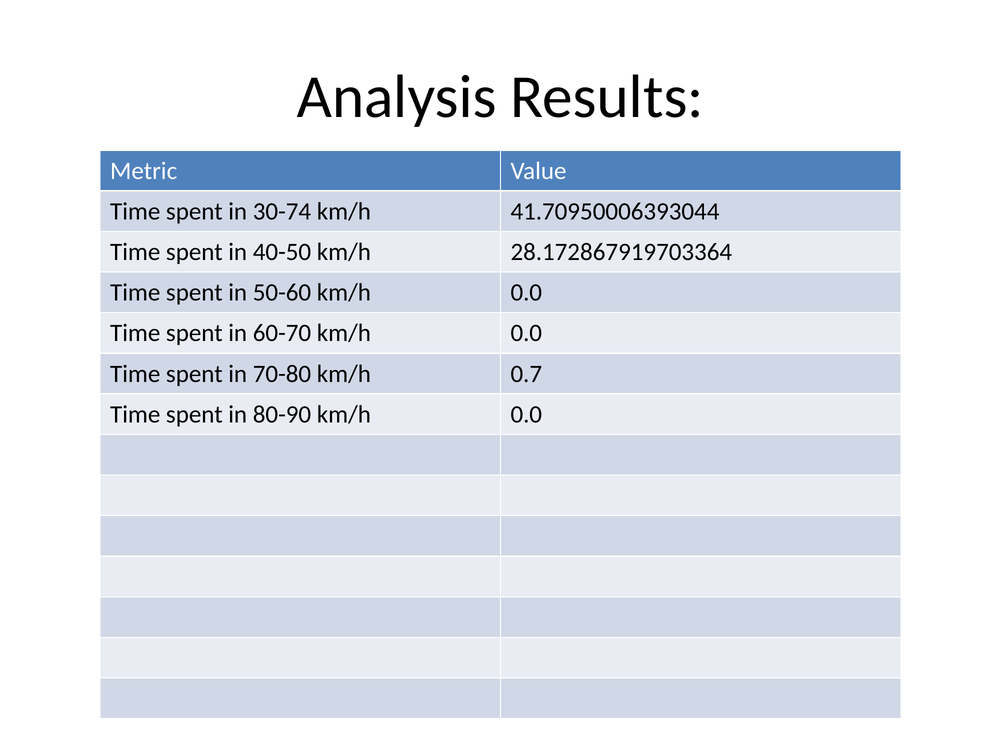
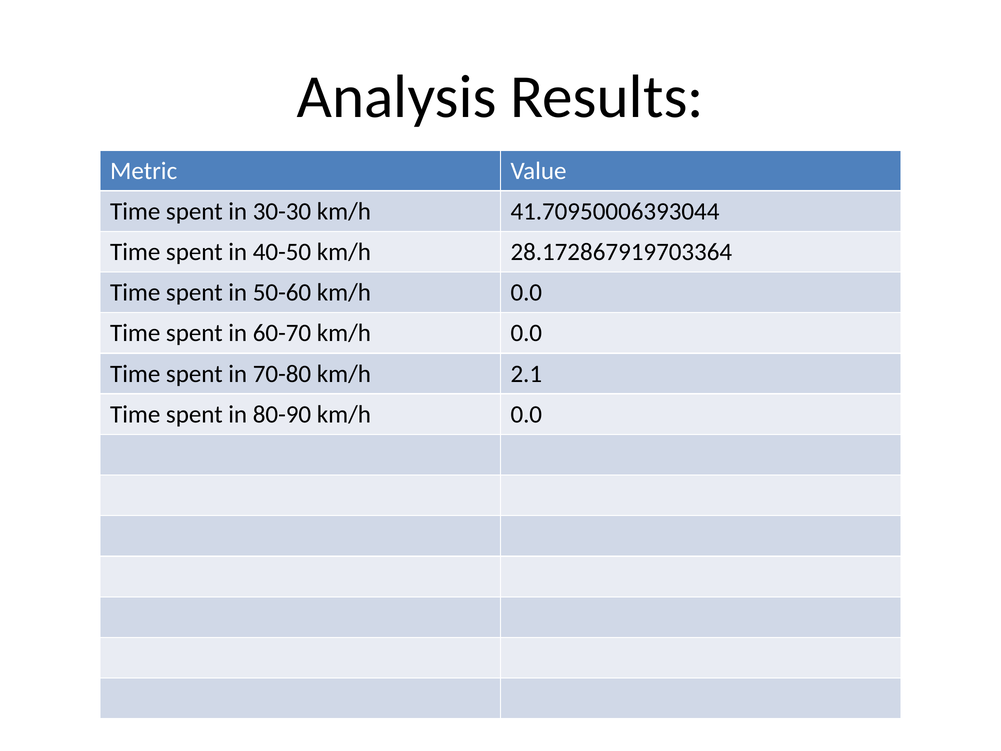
30-74: 30-74 -> 30-30 (282, 211)
0.7: 0.7 -> 2.1 (526, 374)
